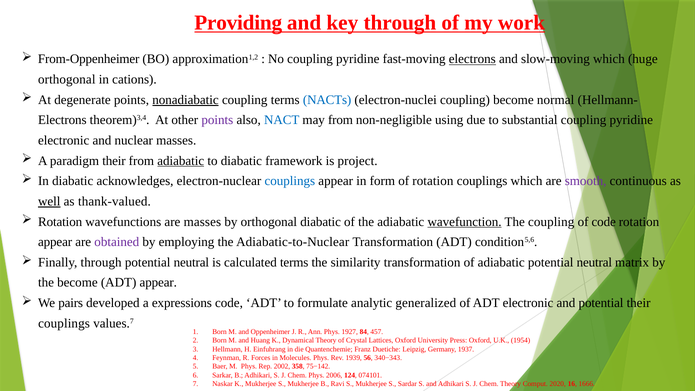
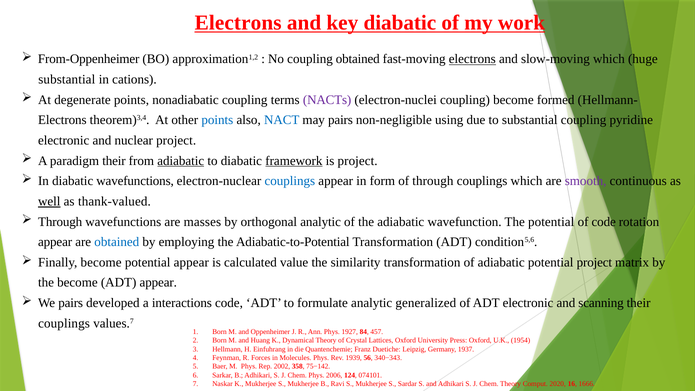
Providing: Providing -> Electrons (238, 23)
key through: through -> diabatic (400, 23)
No coupling pyridine: pyridine -> obtained (358, 59)
orthogonal: orthogonal -> substantial (67, 79)
nonadiabatic underline: present -> none (185, 100)
NACTs colour: blue -> purple (327, 100)
normal: normal -> formed (556, 100)
points colour: purple -> blue (217, 120)
may from: from -> pairs (340, 120)
nuclear masses: masses -> project (176, 140)
framework underline: none -> present (294, 161)
diabatic acknowledges: acknowledges -> wavefunctions (135, 181)
of rotation: rotation -> through (433, 181)
Rotation: Rotation -> Through (60, 222)
orthogonal diabatic: diabatic -> analytic (321, 222)
wavefunction underline: present -> none (465, 222)
The coupling: coupling -> potential (551, 222)
obtained colour: purple -> blue (117, 242)
Adiabatic-to-Nuclear: Adiabatic-to-Nuclear -> Adiabatic-to-Potential (293, 242)
Finally through: through -> become (101, 262)
neutral: neutral -> appear (191, 262)
calculated terms: terms -> value (294, 262)
adiabatic potential neutral: neutral -> project (594, 262)
expressions: expressions -> interactions (182, 303)
and potential: potential -> scanning (601, 303)
